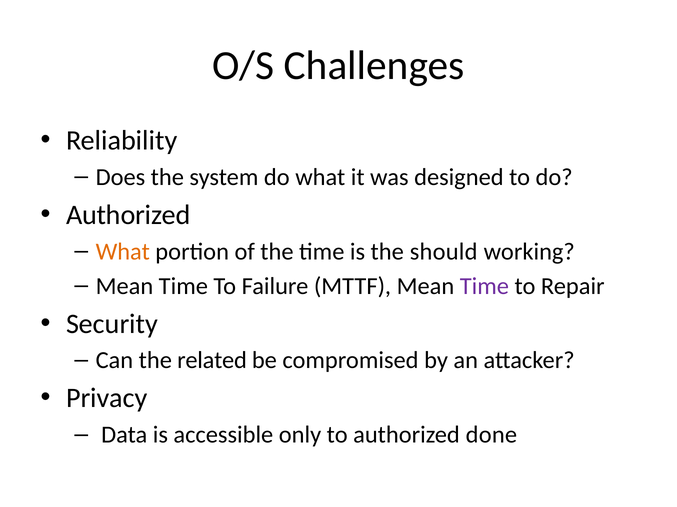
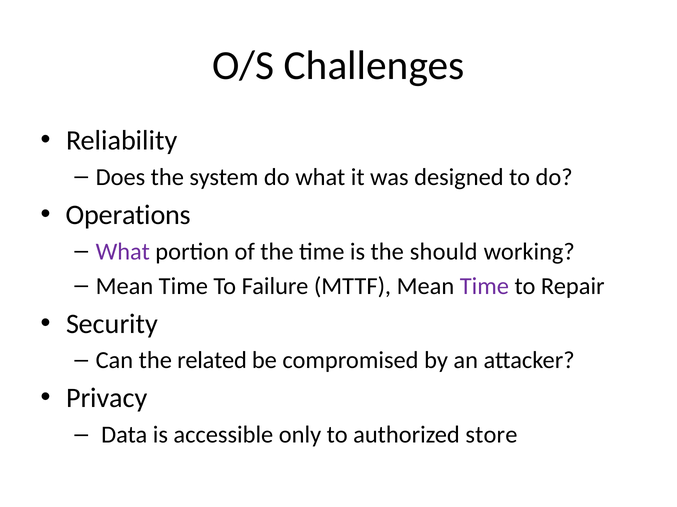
Authorized: Authorized -> Operations (128, 215)
What colour: orange -> purple (123, 252)
done: done -> store (491, 435)
